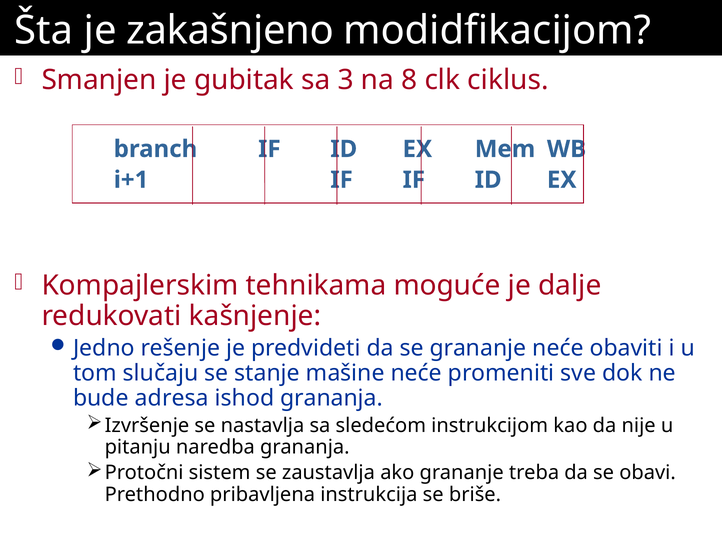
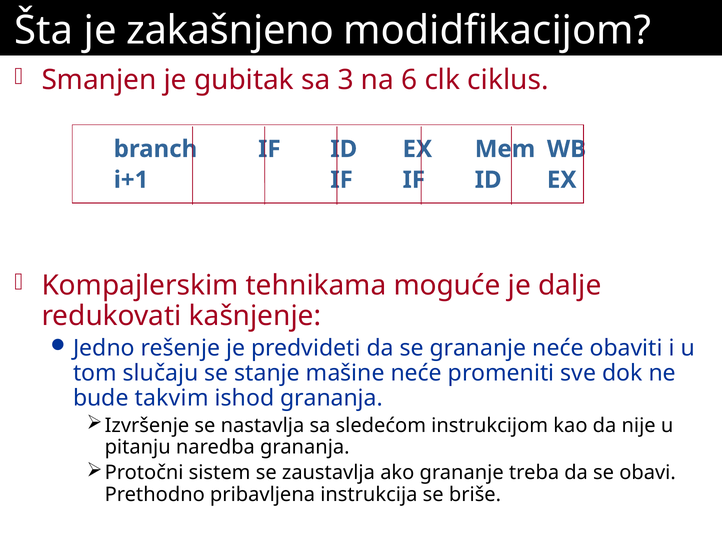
8: 8 -> 6 (409, 80)
adresa: adresa -> takvim (172, 398)
